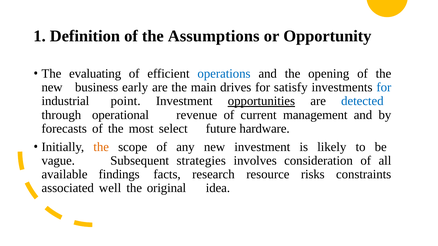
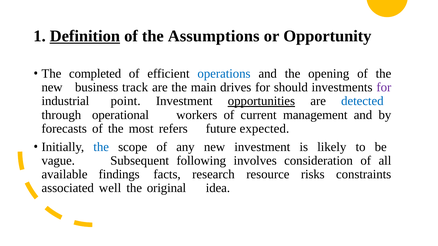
Definition underline: none -> present (85, 36)
evaluating: evaluating -> completed (95, 74)
early: early -> track (135, 87)
satisfy: satisfy -> should (291, 87)
for colour: blue -> purple (384, 87)
revenue: revenue -> workers (197, 115)
select: select -> refers (173, 129)
hardware: hardware -> expected (264, 129)
the colour: orange -> blue (101, 147)
strategies: strategies -> following (201, 161)
